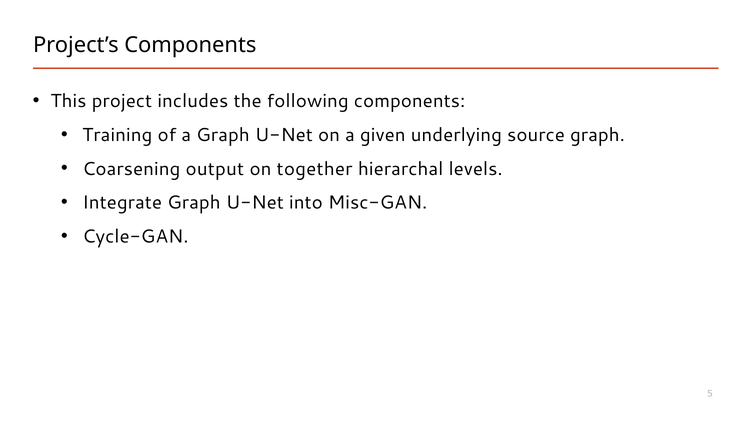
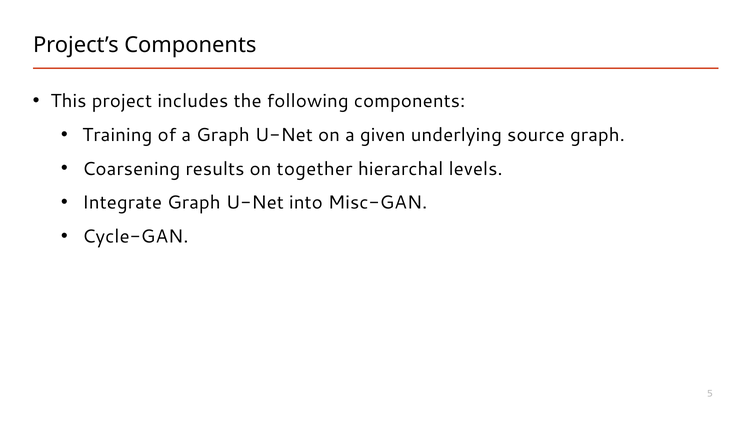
output: output -> results (215, 169)
